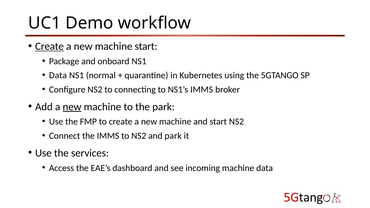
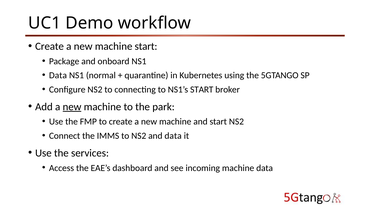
Create underline: present -> none (49, 46)
NS1’s IMMS: IMMS -> START (202, 90)
and park: park -> data (173, 136)
